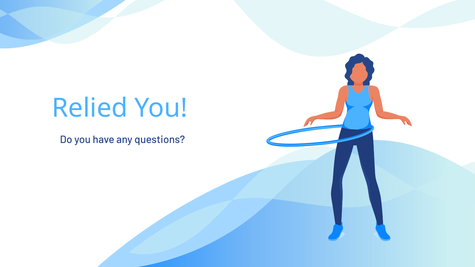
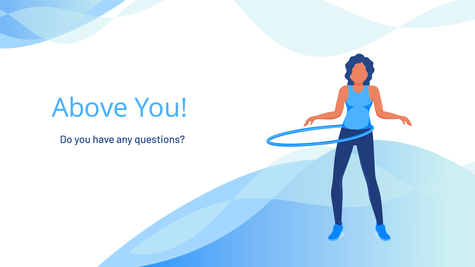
Relied: Relied -> Above (90, 108)
